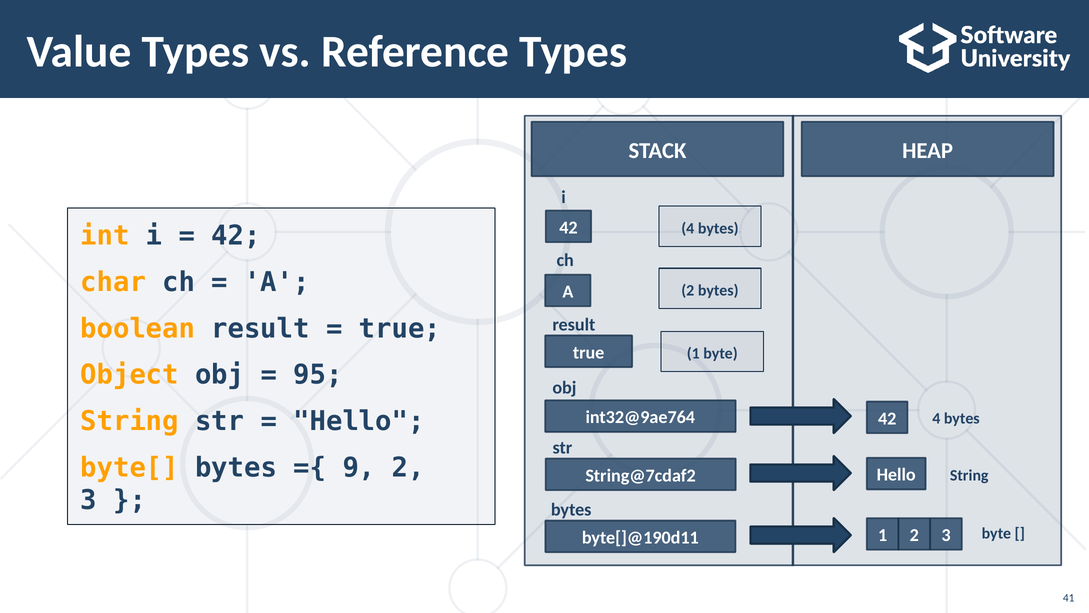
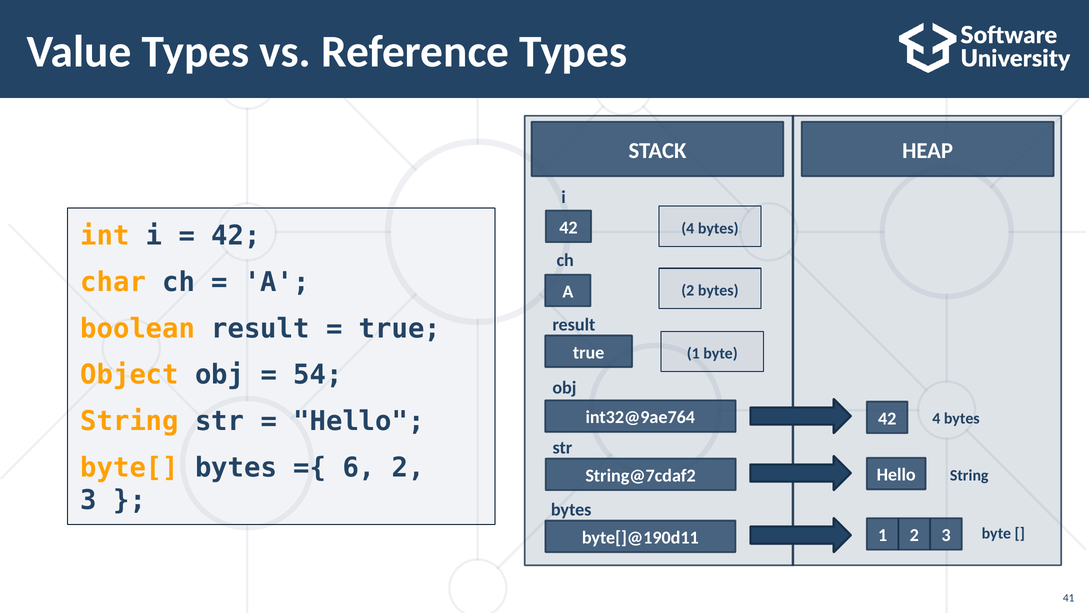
95: 95 -> 54 (318, 375)
9: 9 -> 6 (359, 467)
